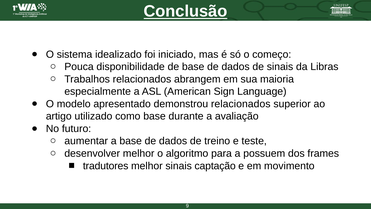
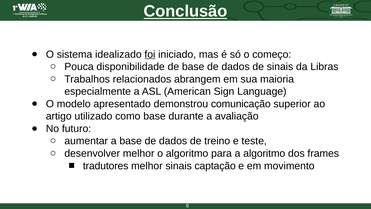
foi underline: none -> present (150, 54)
demonstrou relacionados: relacionados -> comunicação (241, 104)
a possuem: possuem -> algoritmo (264, 153)
